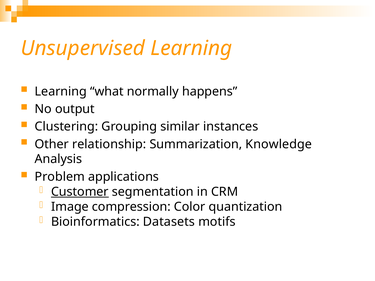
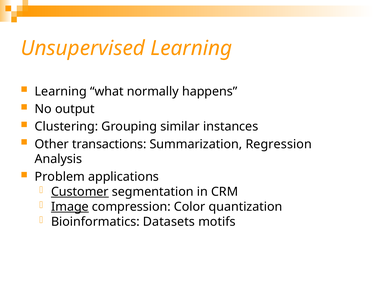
relationship: relationship -> transactions (109, 144)
Knowledge: Knowledge -> Regression (279, 144)
Image underline: none -> present (70, 207)
